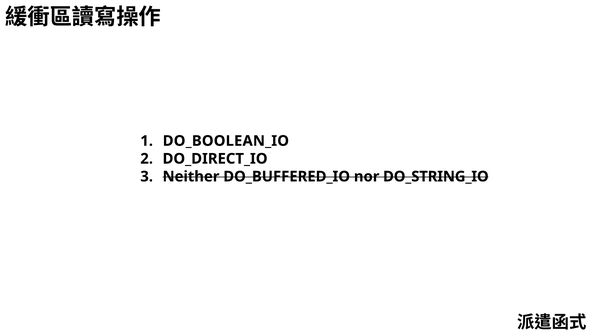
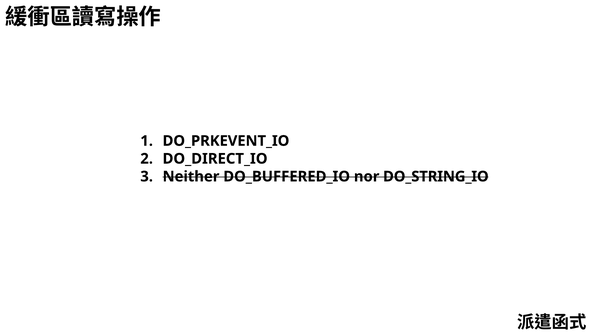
DO_BOOLEAN_IO: DO_BOOLEAN_IO -> DO_PRKEVENT_IO (226, 141)
